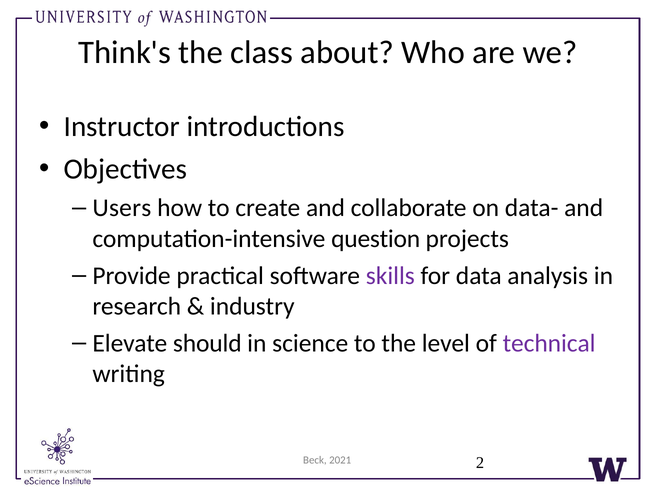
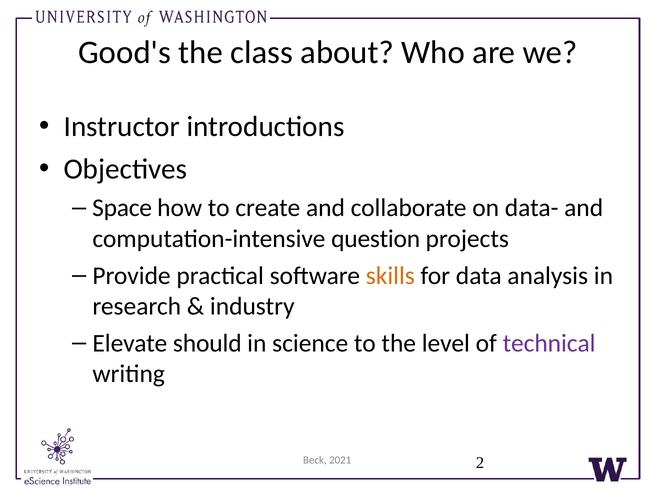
Think's: Think's -> Good's (125, 53)
Users: Users -> Space (122, 208)
skills colour: purple -> orange (390, 276)
